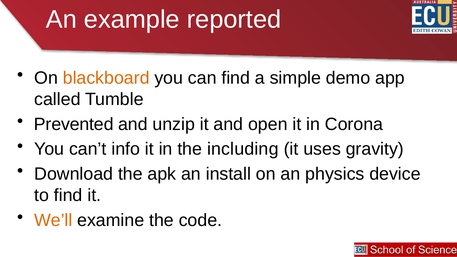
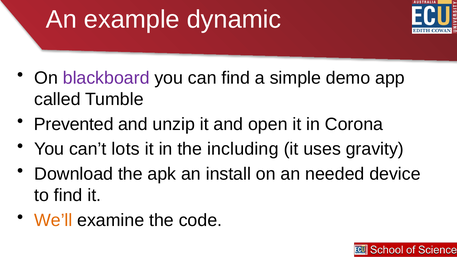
reported: reported -> dynamic (234, 20)
blackboard colour: orange -> purple (106, 78)
info: info -> lots (126, 149)
physics: physics -> needed (335, 174)
